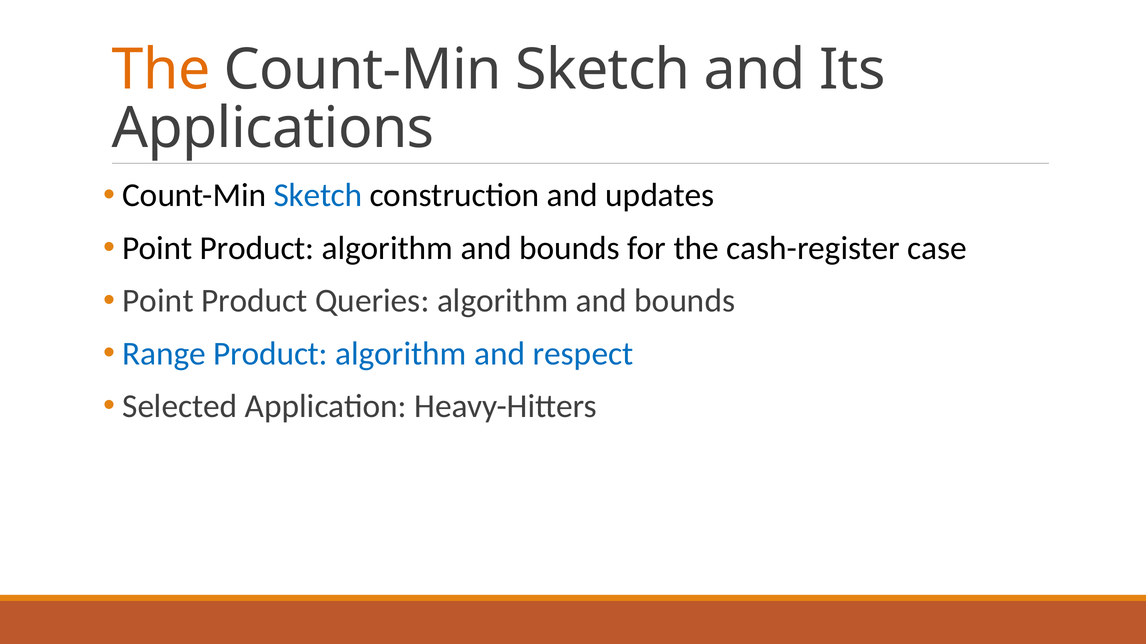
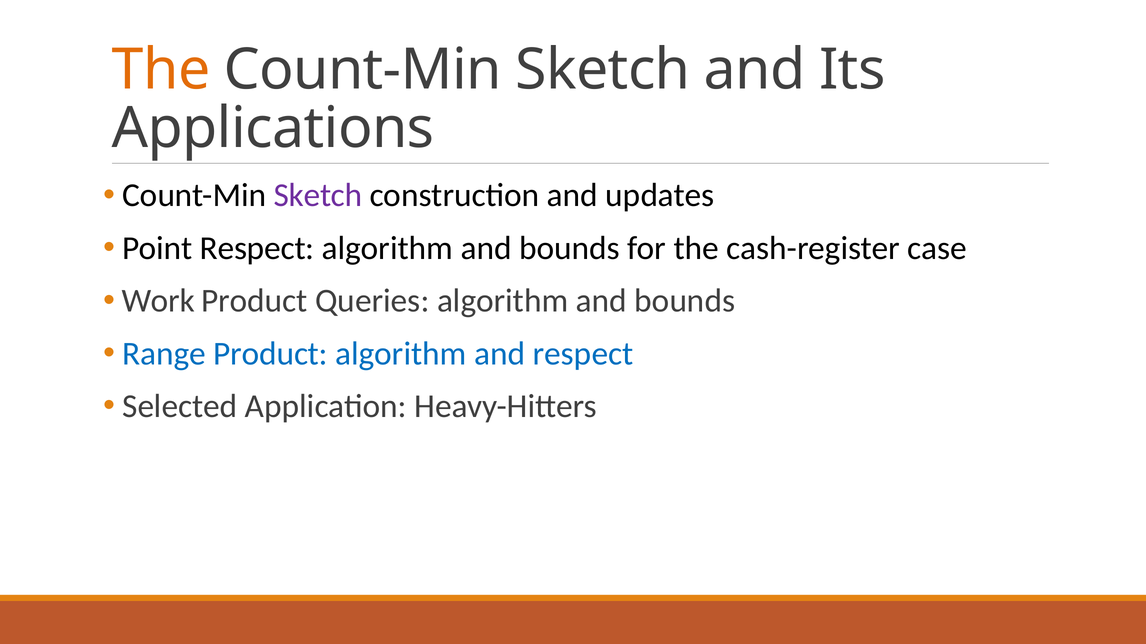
Sketch colour: blue -> purple (318, 196)
Product: Product -> Respect (257, 248)
Point: Point -> Work (158, 301)
